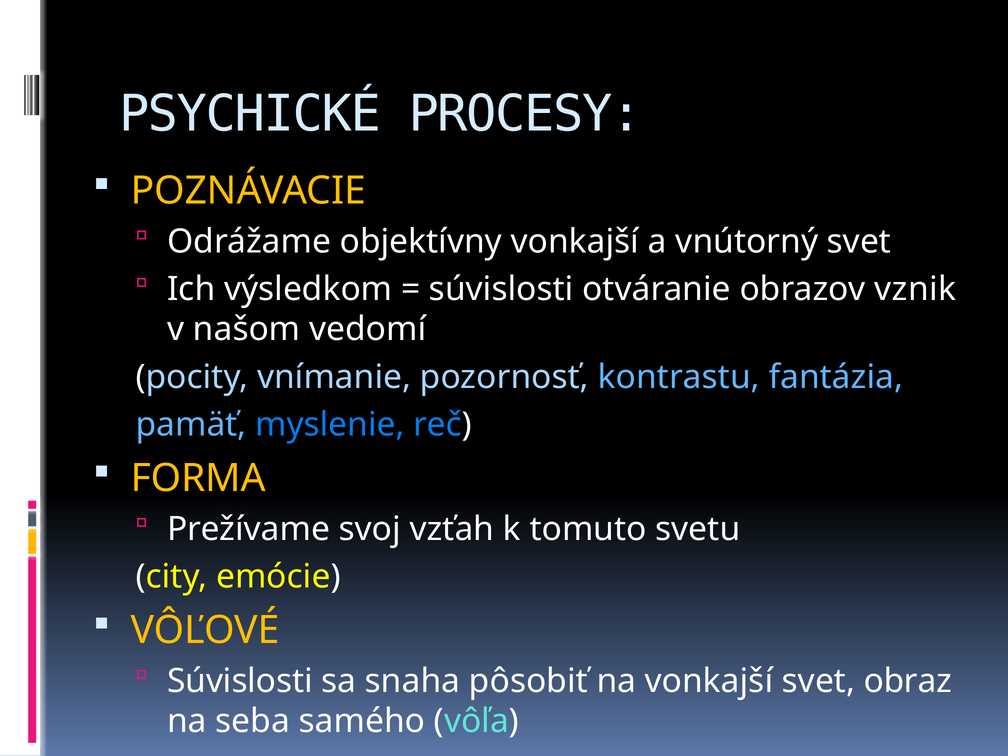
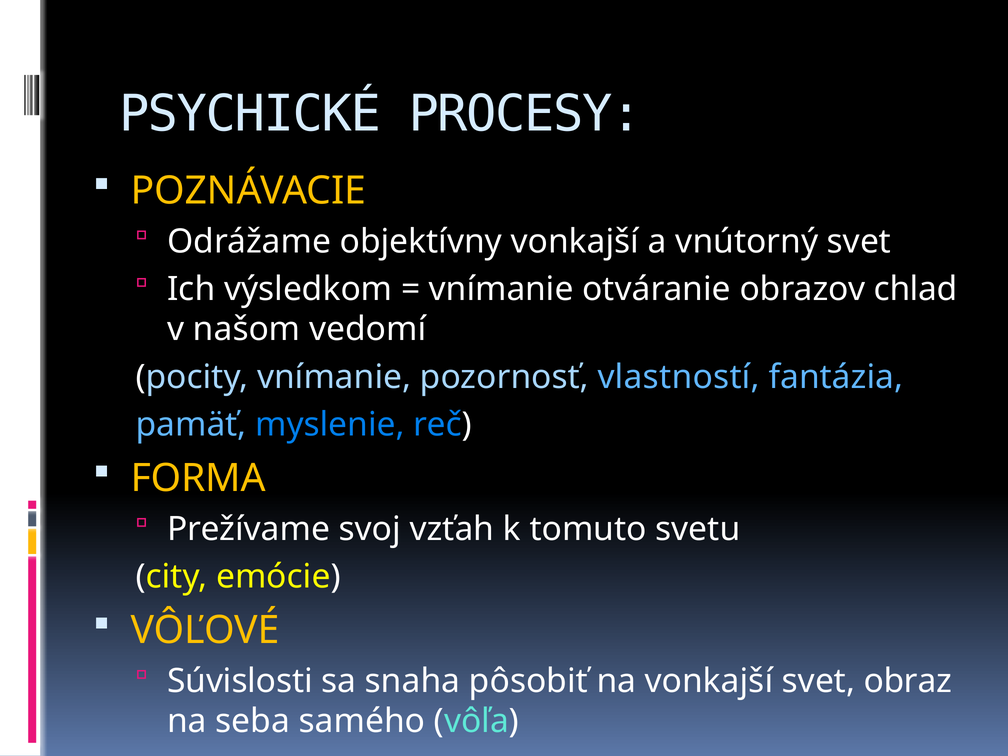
súvislosti: súvislosti -> vnímanie (501, 289)
vznik: vznik -> chlad (916, 289)
kontrastu: kontrastu -> vlastností (679, 377)
